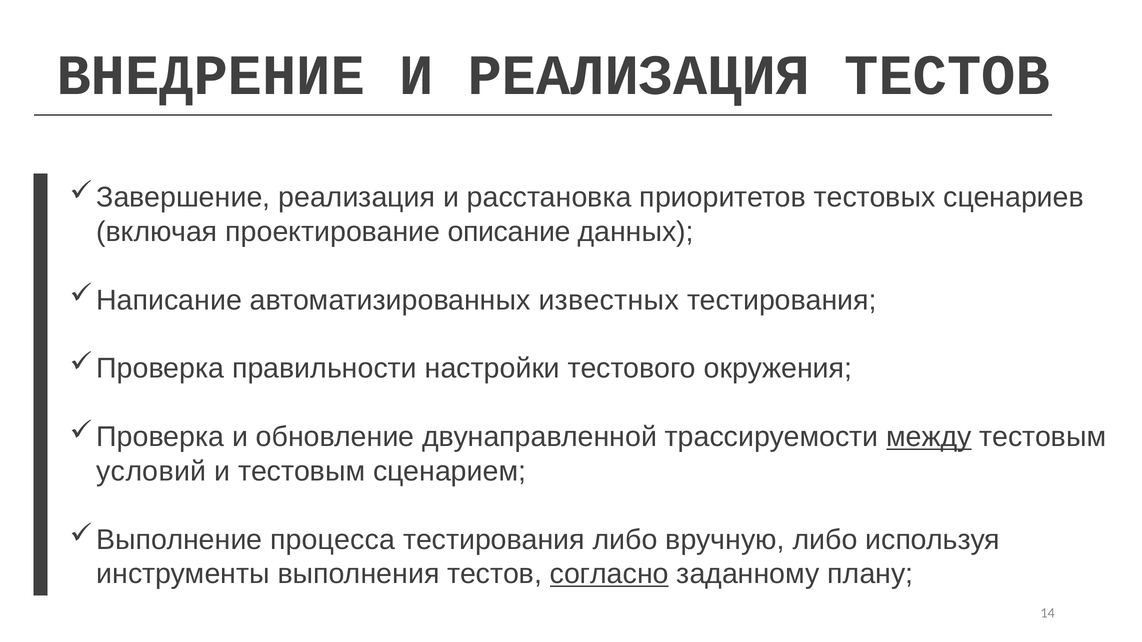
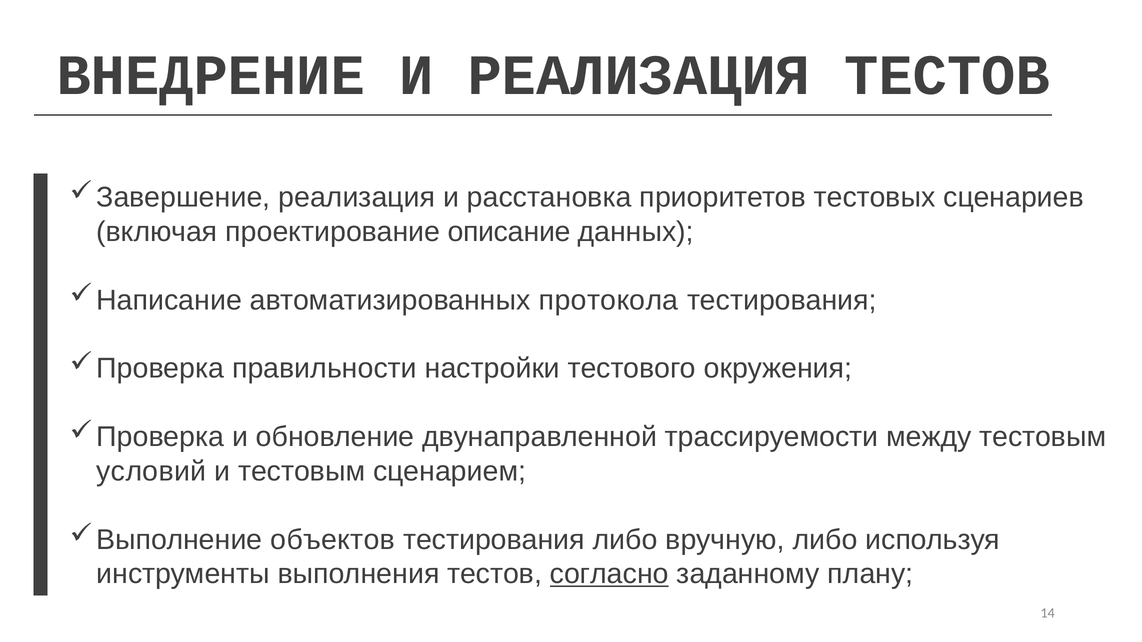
известных: известных -> протокола (609, 300)
между underline: present -> none (929, 437)
процесса: процесса -> объектов (333, 540)
